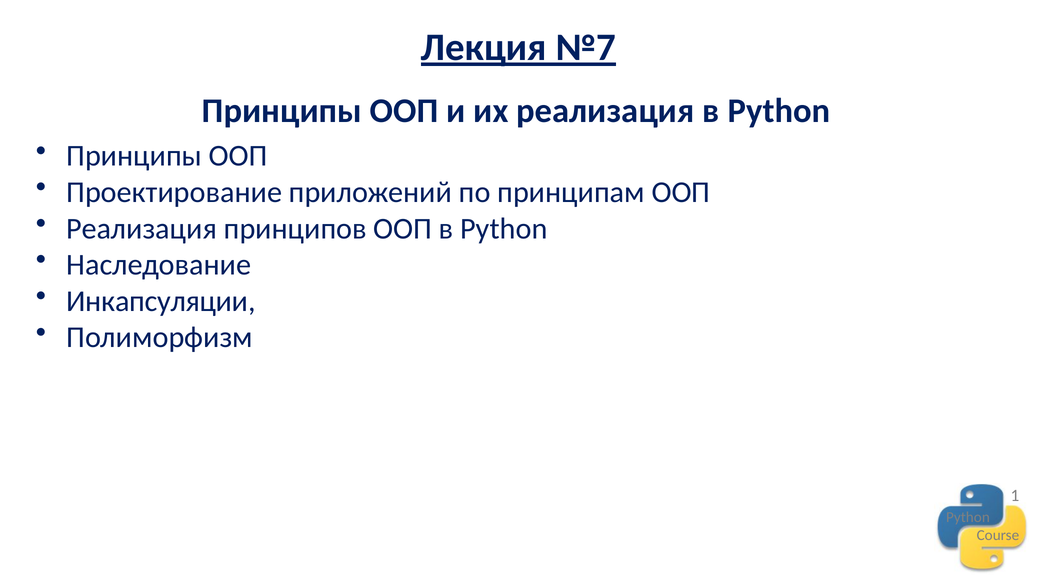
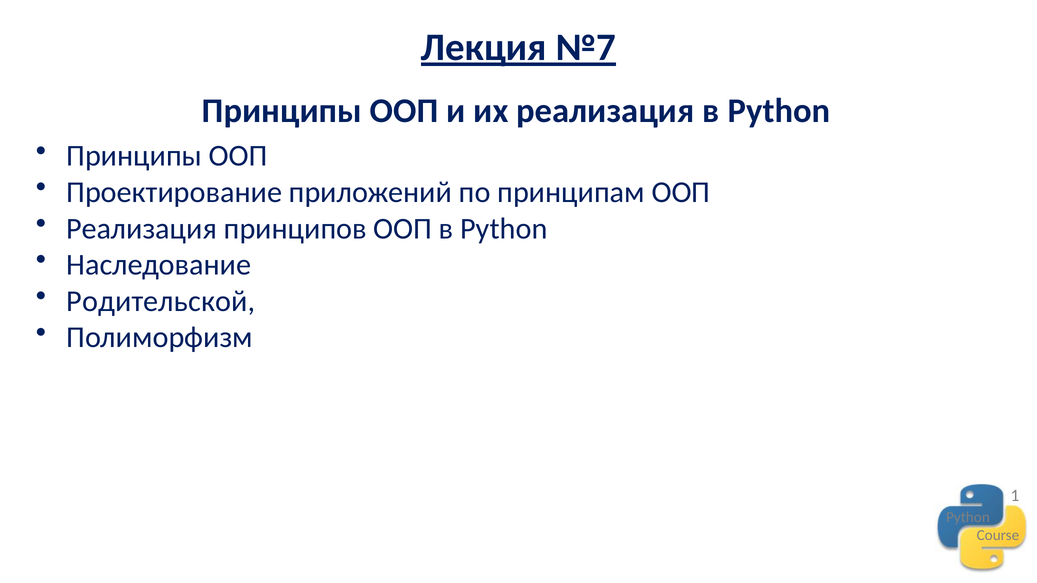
Инкапсуляции: Инкапсуляции -> Родительской (161, 301)
